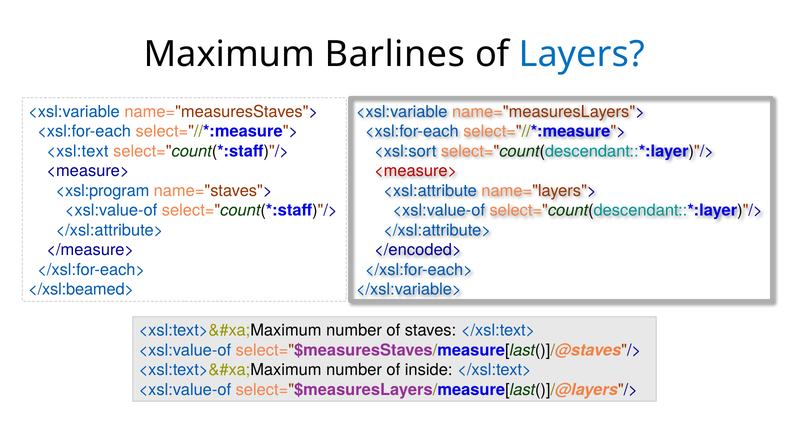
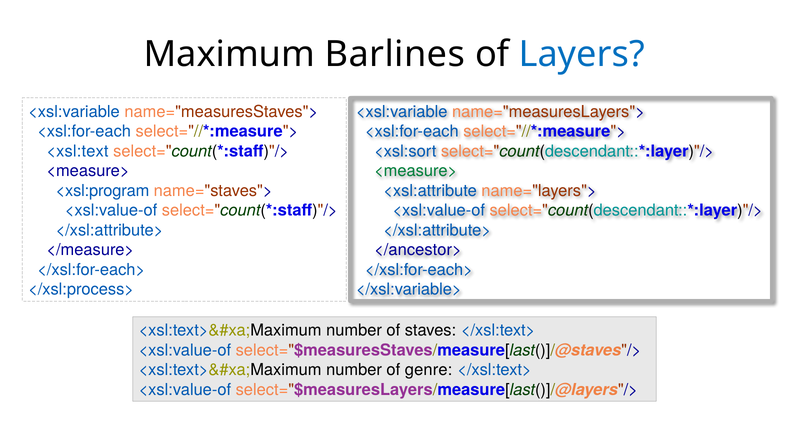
<measure> colour: red -> green (416, 171)
</encoded>: </encoded> -> </ancestor> (418, 250)
</xsl:beamed>: </xsl:beamed> -> </xsl:process> (81, 289)
inside: inside -> genre (429, 370)
